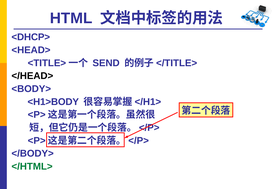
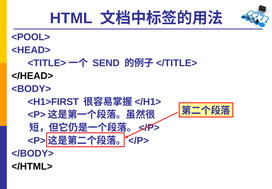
<DHCP>: <DHCP> -> <POOL> (31, 37)
<H1>BODY: <H1>BODY -> <H1>FIRST (53, 101)
</HTML> colour: green -> black (32, 166)
